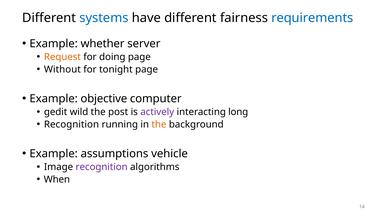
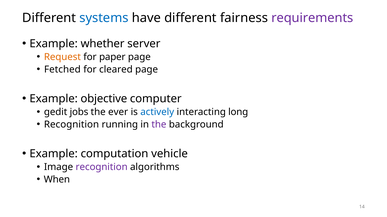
requirements colour: blue -> purple (312, 18)
doing: doing -> paper (112, 57)
Without: Without -> Fetched (62, 70)
tonight: tonight -> cleared (116, 70)
wild: wild -> jobs (79, 112)
post: post -> ever (118, 112)
actively colour: purple -> blue (157, 112)
the colour: orange -> purple (159, 125)
assumptions: assumptions -> computation (114, 154)
